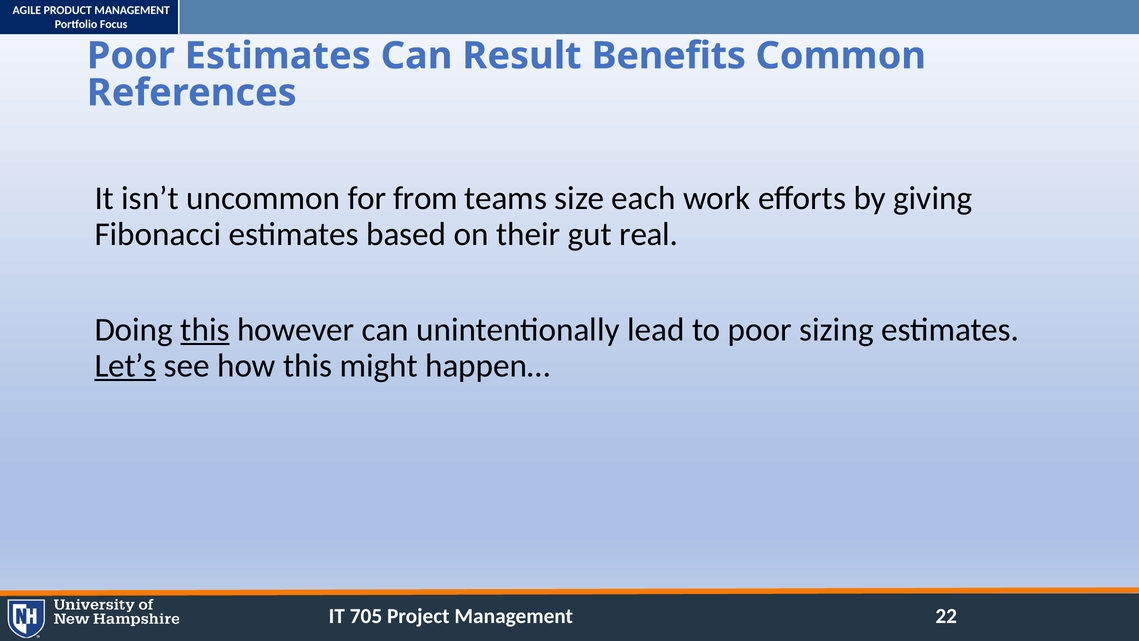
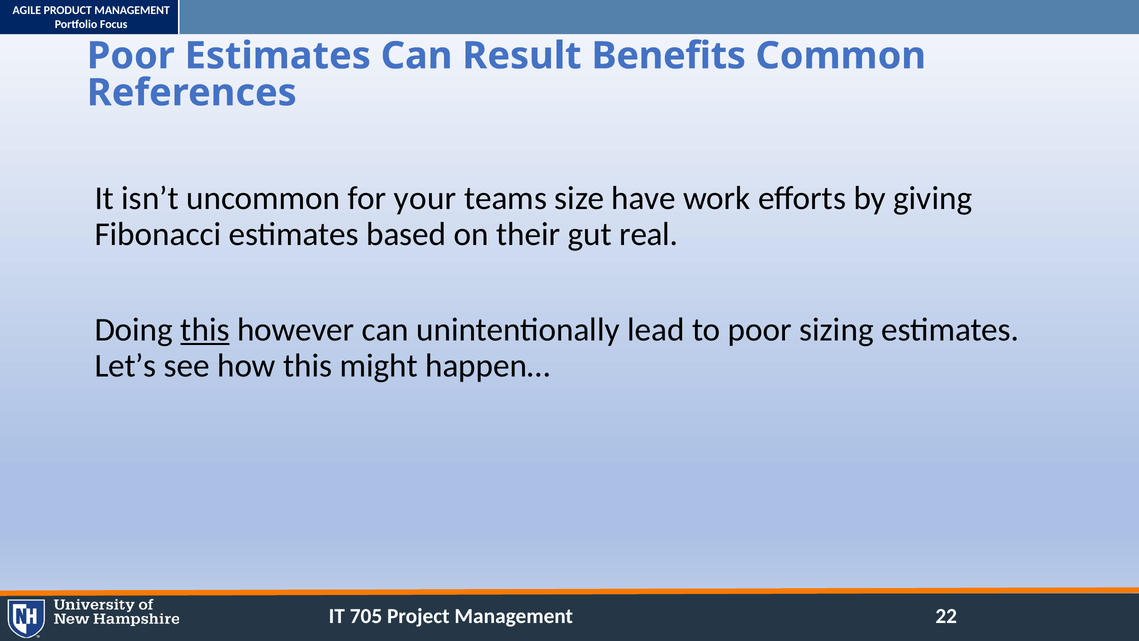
from: from -> your (425, 198)
each: each -> have (644, 198)
Let’s underline: present -> none (126, 365)
